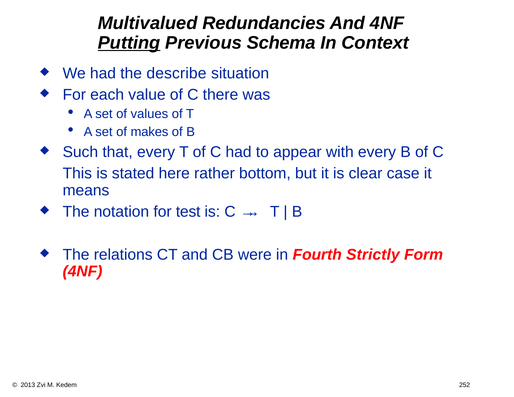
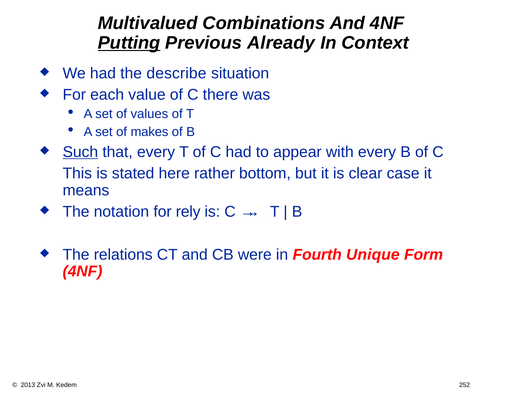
Redundancies: Redundancies -> Combinations (264, 23)
Schema: Schema -> Already (281, 43)
Such underline: none -> present (80, 152)
test: test -> rely (188, 212)
Strictly: Strictly -> Unique (373, 255)
